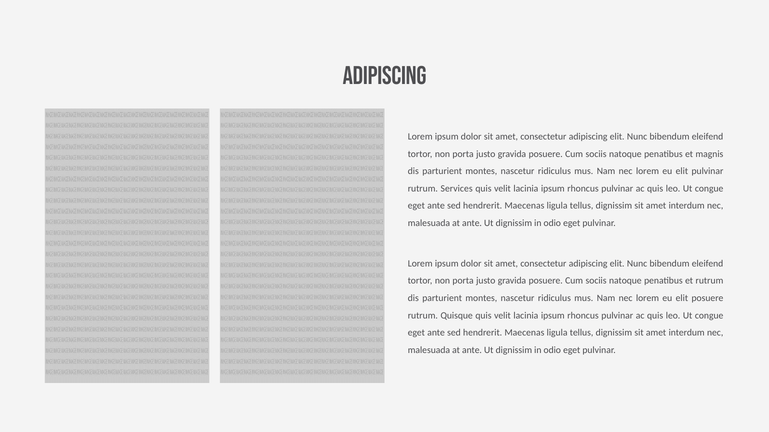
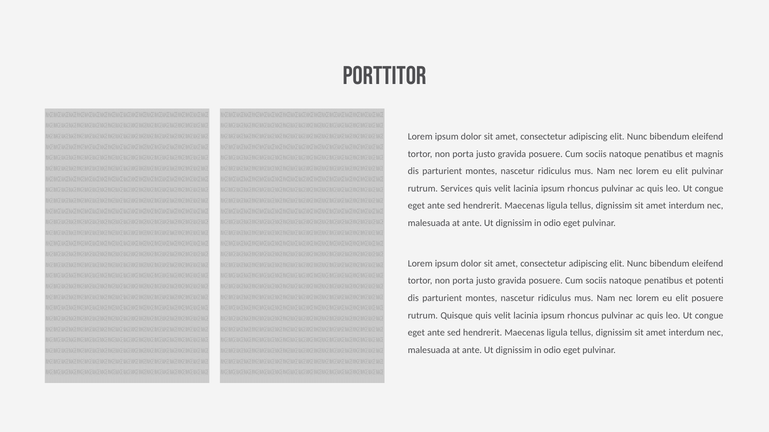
adipiscing: adipiscing -> porttitor (384, 76)
et rutrum: rutrum -> potenti (709, 281)
